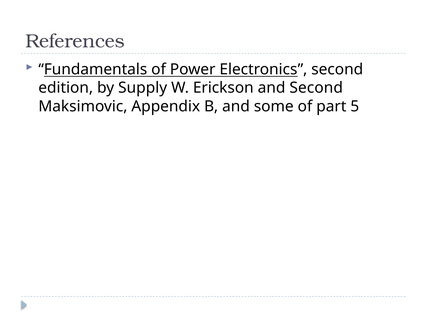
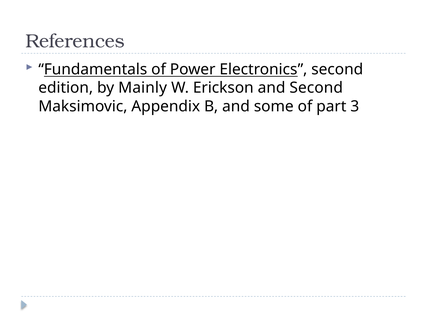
Supply: Supply -> Mainly (143, 88)
5: 5 -> 3 (355, 106)
